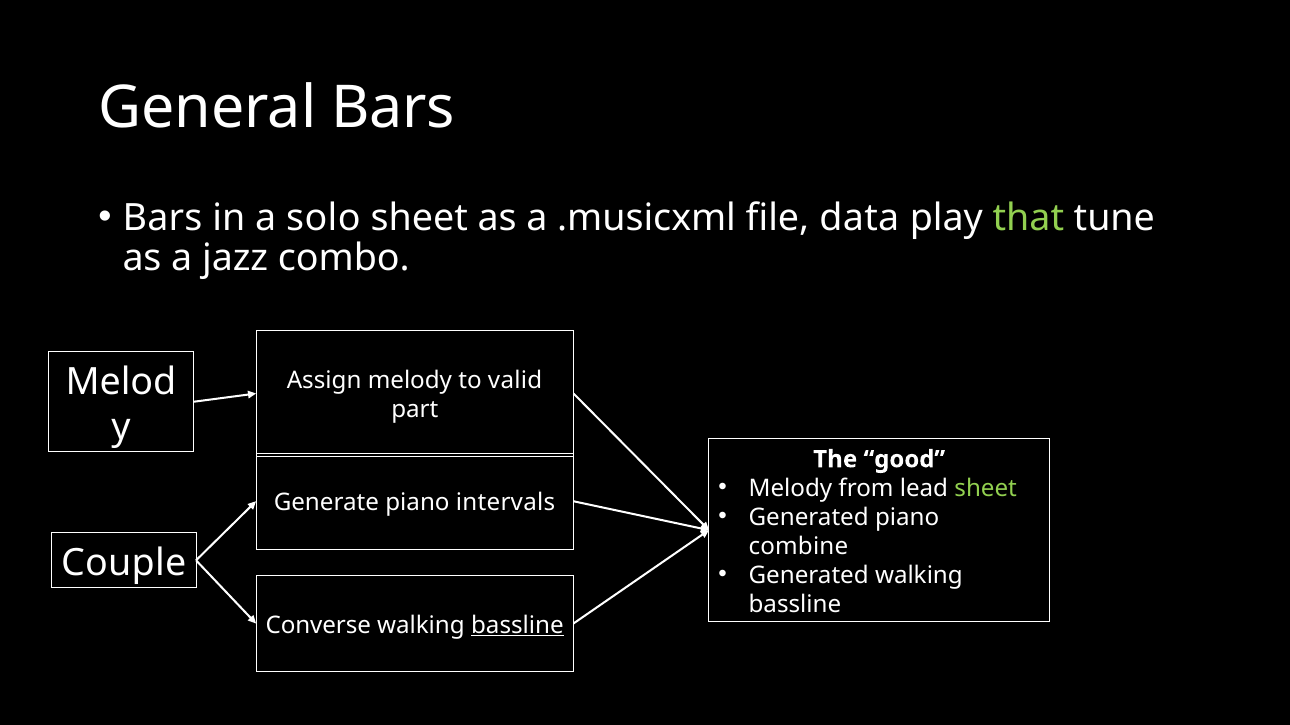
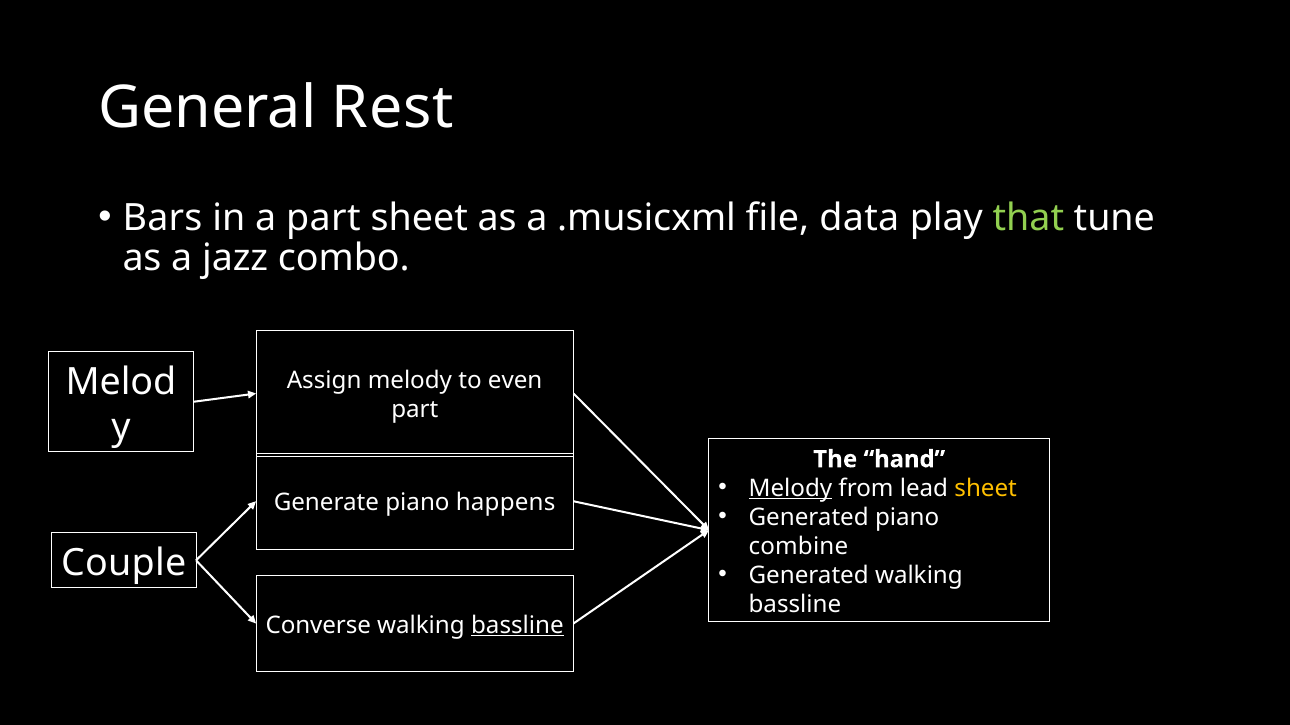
General Bars: Bars -> Rest (393, 108)
a solo: solo -> part (323, 218)
valid: valid -> even (515, 381)
good: good -> hand (904, 460)
Melody underline: none -> present (790, 489)
sheet colour: light green -> yellow (986, 489)
intervals: intervals -> happens (506, 503)
